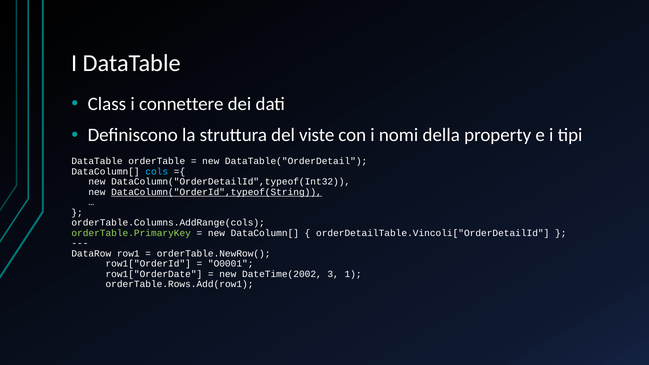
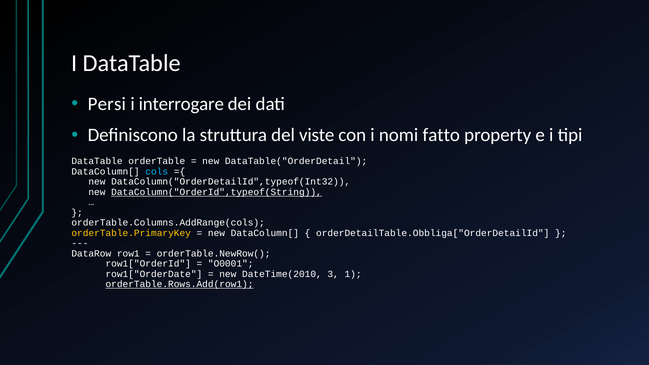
Class: Class -> Persi (107, 104)
connettere: connettere -> interrogare (181, 104)
della: della -> fatto (441, 135)
orderTable.PrimaryKey colour: light green -> yellow (131, 233)
orderDetailTable.Vincoli["OrderDetailId: orderDetailTable.Vincoli["OrderDetailId -> orderDetailTable.Obbliga["OrderDetailId (433, 233)
DateTime(2002: DateTime(2002 -> DateTime(2010 (282, 274)
orderTable.Rows.Add(row1 underline: none -> present (179, 284)
